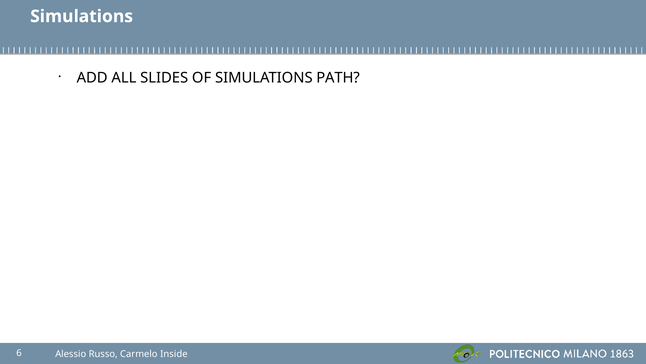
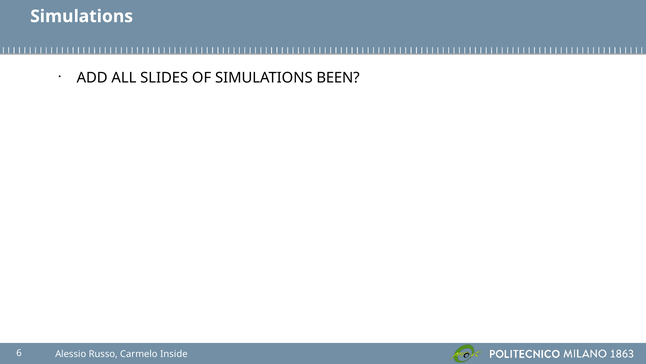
PATH: PATH -> BEEN (338, 77)
